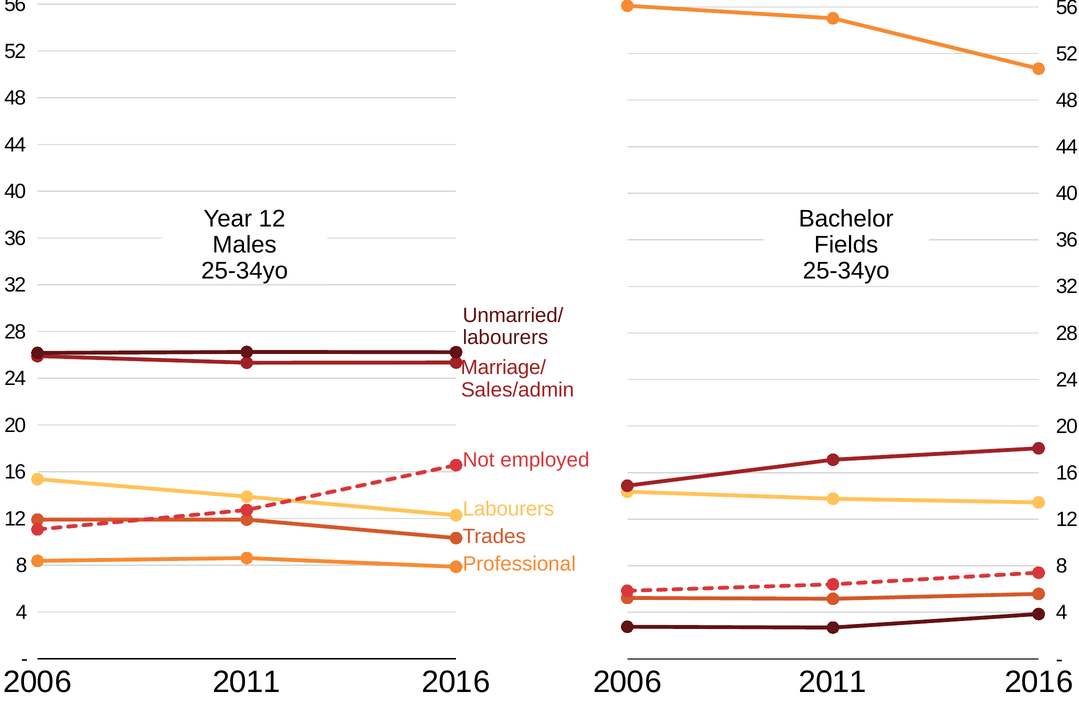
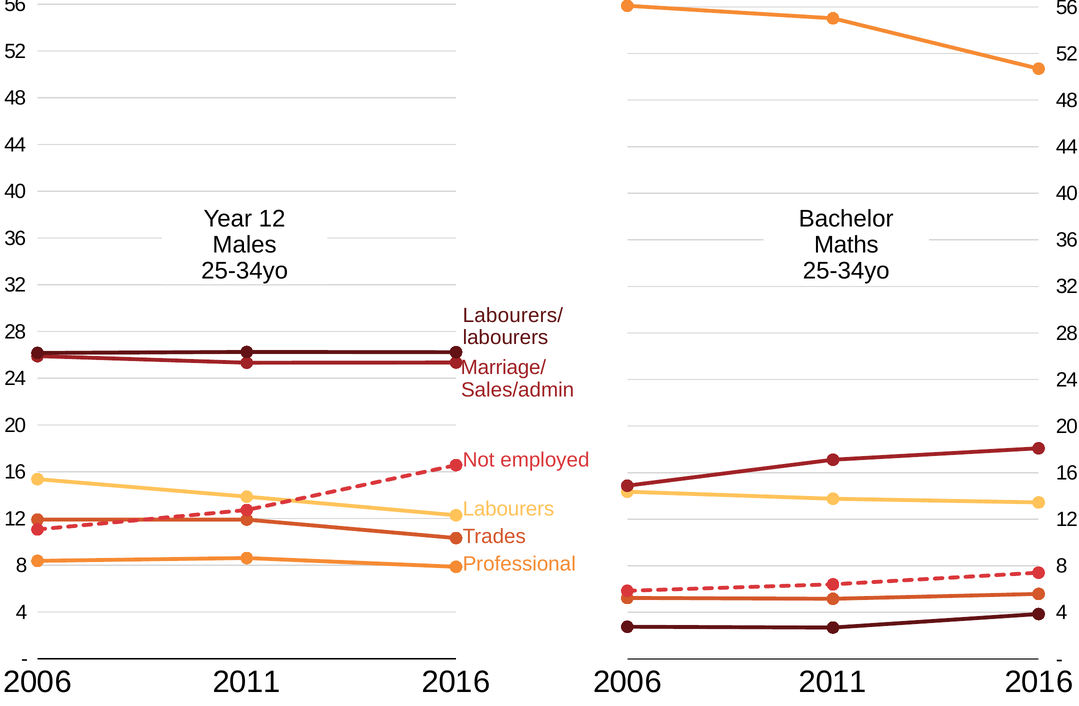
Fields: Fields -> Maths (846, 245)
Unmarried/: Unmarried/ -> Labourers/ (513, 315)
